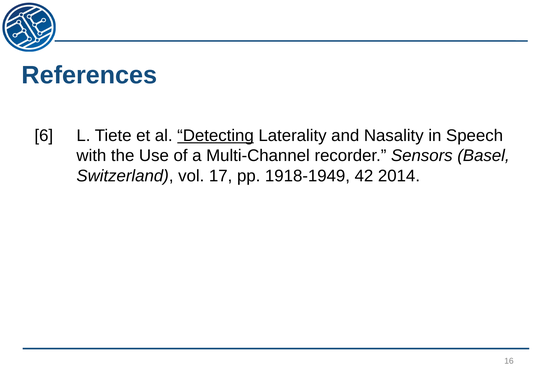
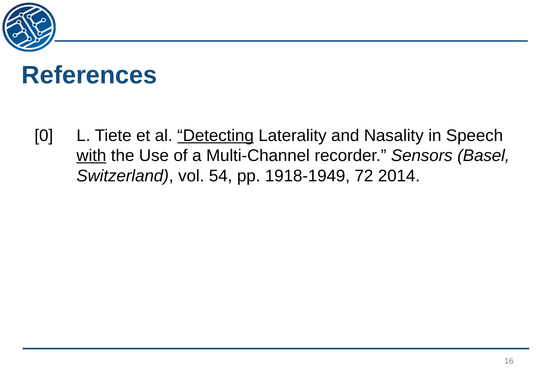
6: 6 -> 0 (44, 136)
with underline: none -> present (91, 156)
17: 17 -> 54 (221, 176)
42: 42 -> 72 (364, 176)
